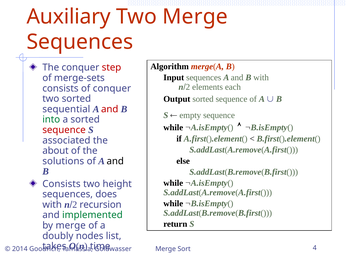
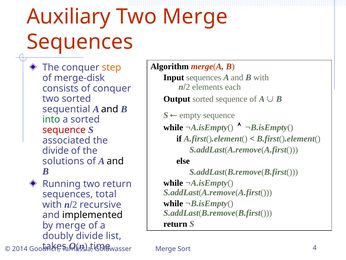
step colour: red -> orange (112, 67)
merge-sets: merge-sets -> merge-disk (79, 78)
and colour: red -> black (110, 109)
about: about -> divide (56, 150)
Consists: Consists -> Running (62, 184)
two height: height -> return (117, 184)
does: does -> total (106, 194)
recursion: recursion -> recursive (100, 204)
implemented colour: green -> black (92, 215)
doubly nodes: nodes -> divide (90, 235)
